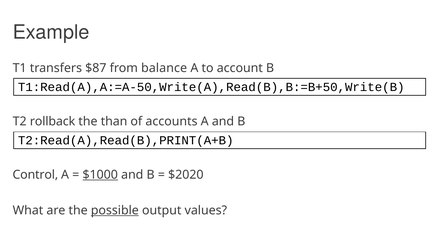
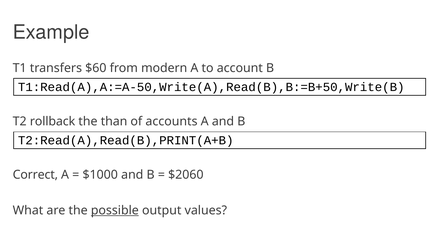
$87: $87 -> $60 (96, 68)
balance: balance -> modern (164, 68)
Control: Control -> Correct (35, 175)
$1000 underline: present -> none (100, 175)
$2020: $2020 -> $2060 (186, 175)
